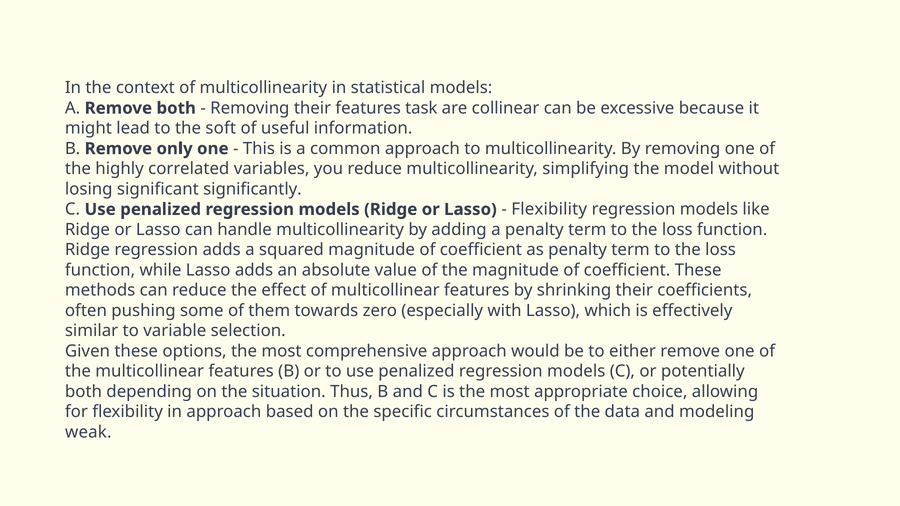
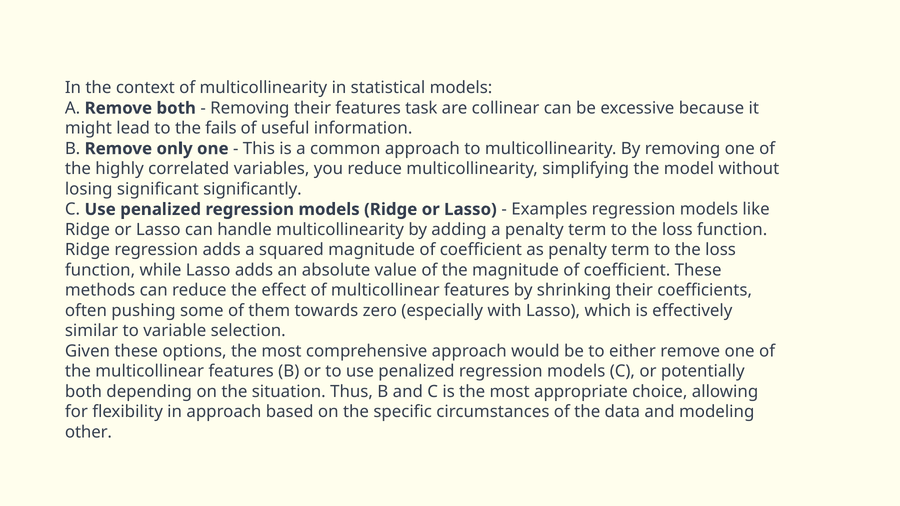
soft: soft -> fails (221, 128)
Flexibility: Flexibility -> Examples (549, 209)
weak: weak -> other (88, 432)
